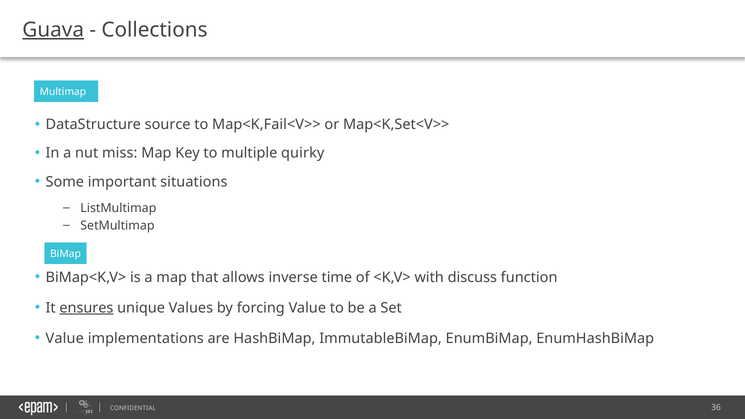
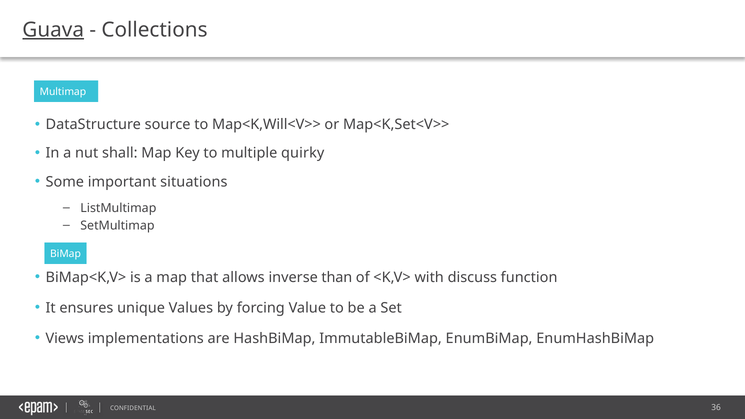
Map<K,Fail<V>>: Map<K,Fail<V>> -> Map<K,Will<V>> (266, 125)
miss: miss -> shall (120, 153)
time: time -> than (337, 277)
ensures underline: present -> none (86, 308)
Value: Value -> Views (65, 338)
